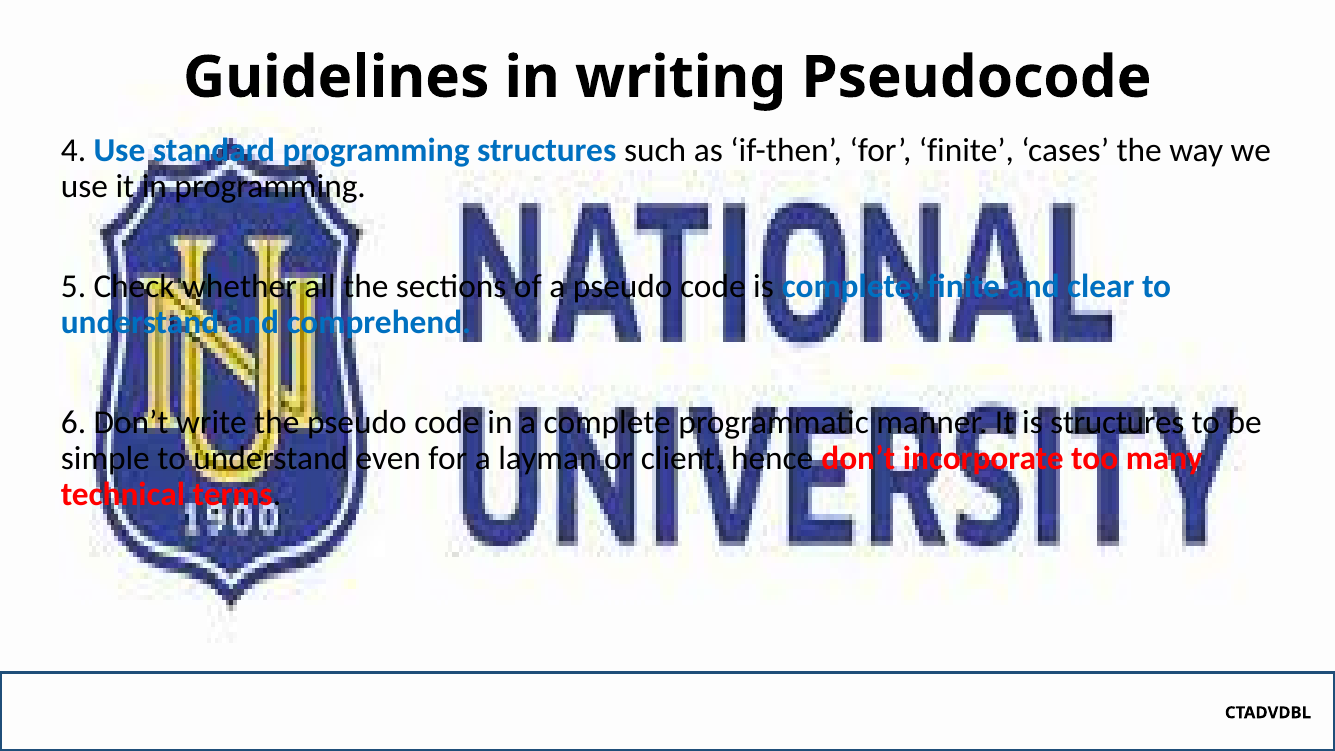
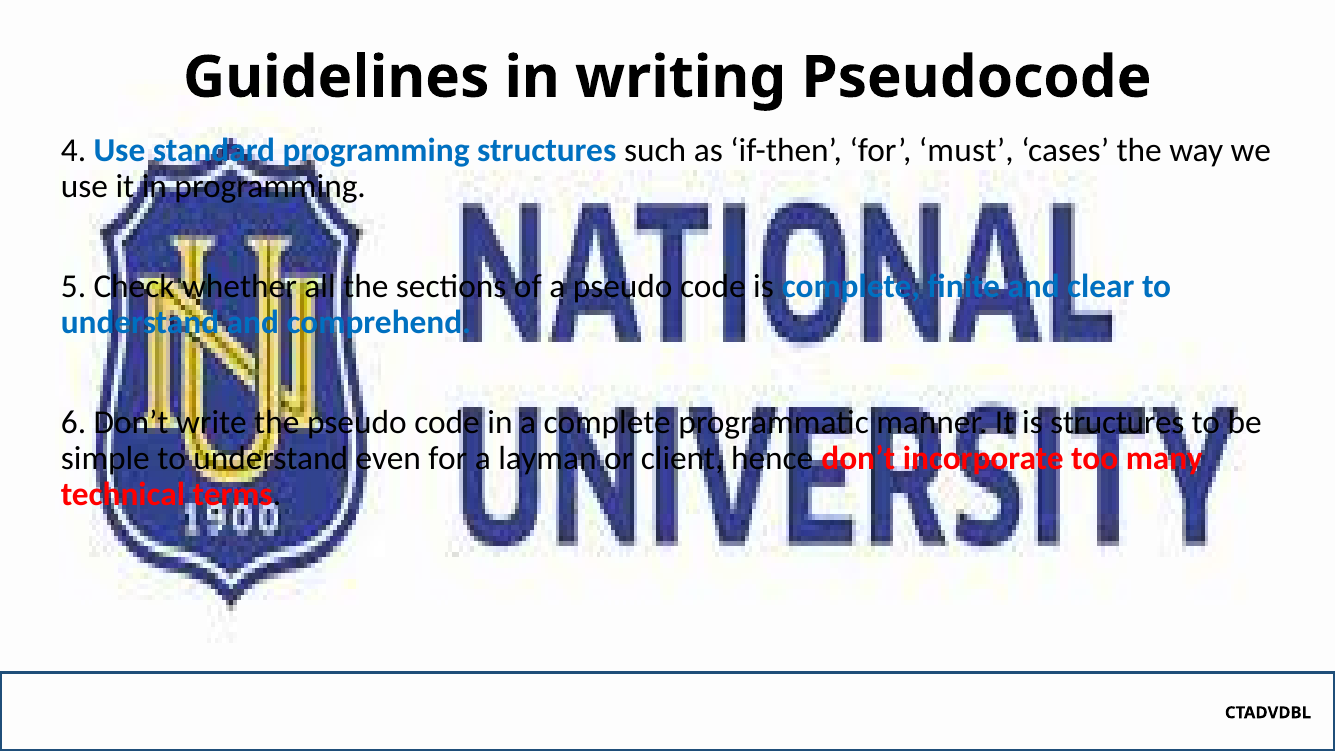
for finite: finite -> must (966, 151)
